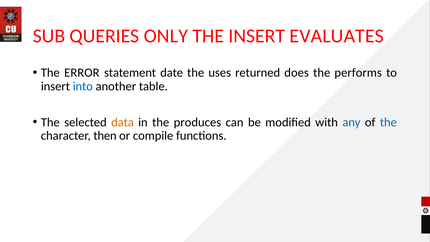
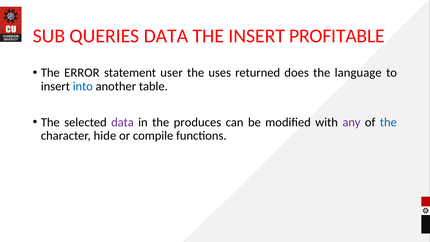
QUERIES ONLY: ONLY -> DATA (166, 36)
EVALUATES: EVALUATES -> PROFITABLE (337, 36)
date: date -> user (172, 73)
performs: performs -> language (358, 73)
data colour: orange -> purple (122, 122)
any colour: blue -> purple (351, 122)
then: then -> hide (105, 136)
